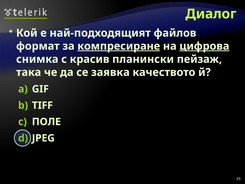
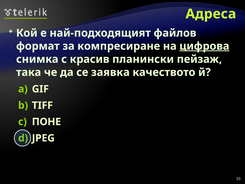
Диалог: Диалог -> Адреса (211, 14)
компресиране underline: present -> none (119, 46)
ПОЛЕ: ПОЛЕ -> ПОНЕ (46, 122)
